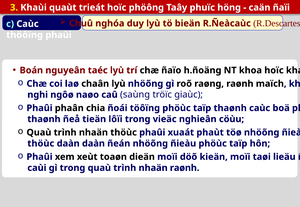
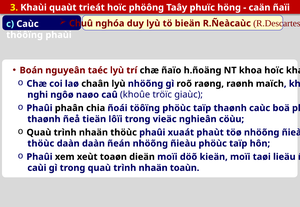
saùng: saùng -> khoûe (135, 95)
nhaän raønh: raønh -> toaùn (185, 168)
